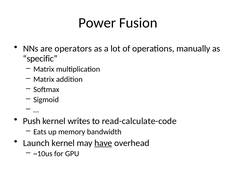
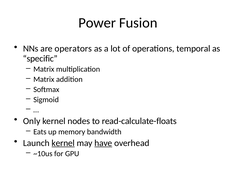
manually: manually -> temporal (193, 49)
Push: Push -> Only (32, 121)
writes: writes -> nodes (79, 121)
read-calculate-code: read-calculate-code -> read-calculate-floats (139, 121)
kernel underline: none -> present (63, 143)
